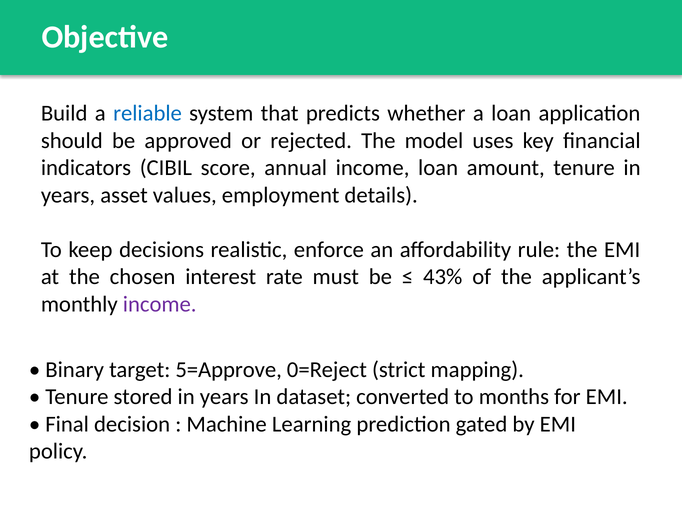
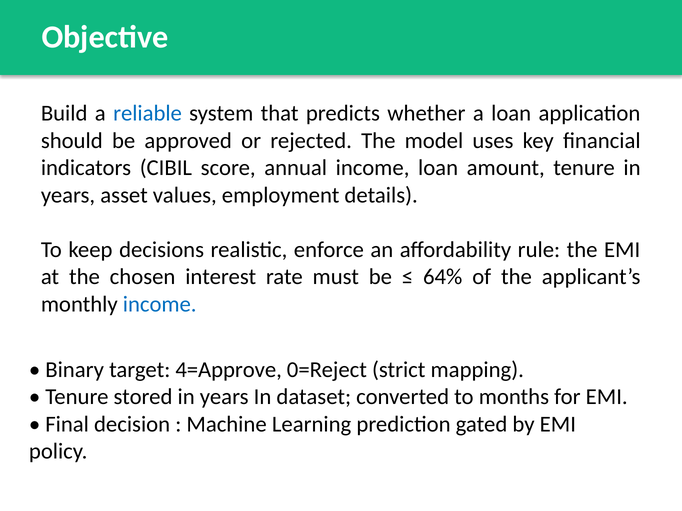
43%: 43% -> 64% (443, 277)
income colour: purple -> blue (160, 304)
5=Approve: 5=Approve -> 4=Approve (229, 370)
